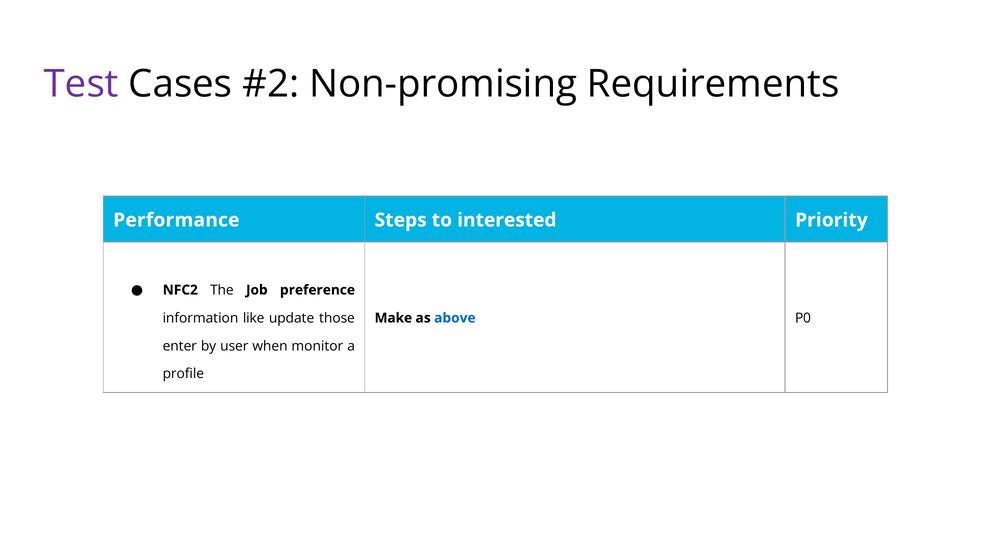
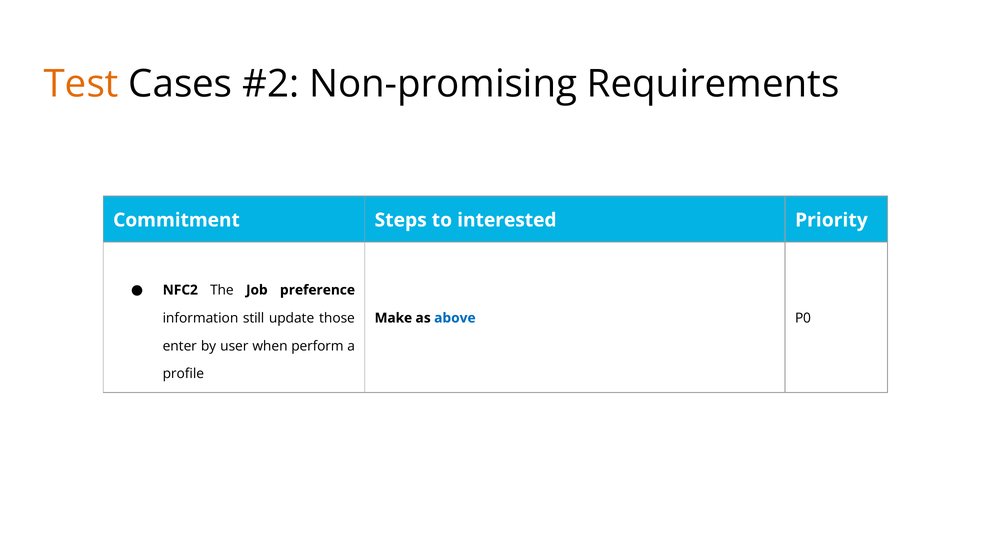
Test colour: purple -> orange (81, 84)
Performance: Performance -> Commitment (176, 220)
like: like -> still (254, 318)
monitor: monitor -> perform (317, 346)
